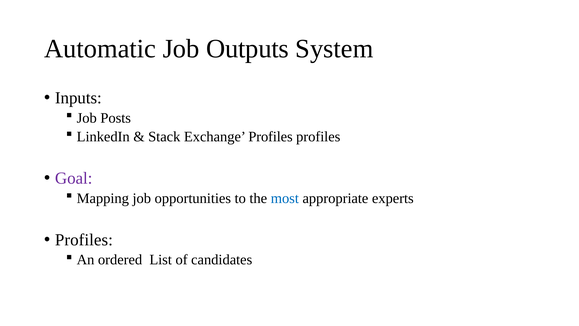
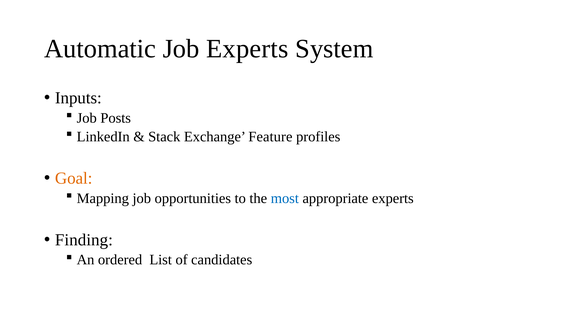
Job Outputs: Outputs -> Experts (247, 49)
Exchange Profiles: Profiles -> Feature (270, 136)
Goal colour: purple -> orange (74, 178)
Profiles: Profiles -> Finding (84, 240)
